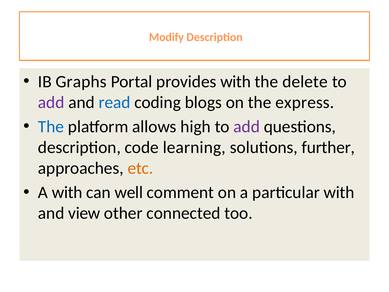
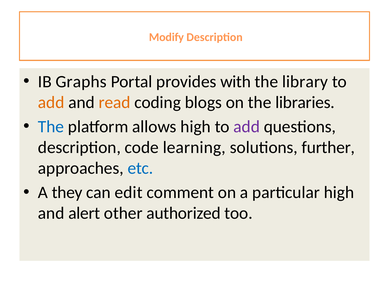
delete: delete -> library (305, 82)
add colour: purple -> orange (51, 102)
read colour: blue -> orange (115, 102)
express: express -> libraries (305, 102)
etc colour: orange -> blue (140, 168)
A with: with -> they (67, 192)
well: well -> edit (129, 192)
particular with: with -> high (339, 192)
view: view -> alert (84, 213)
connected: connected -> authorized (184, 213)
